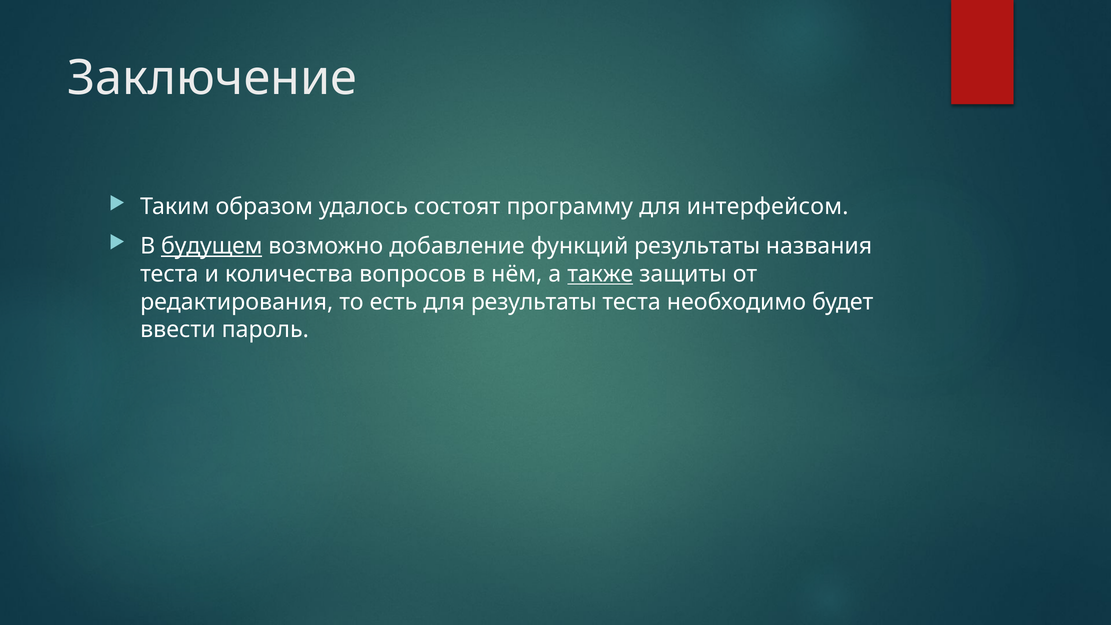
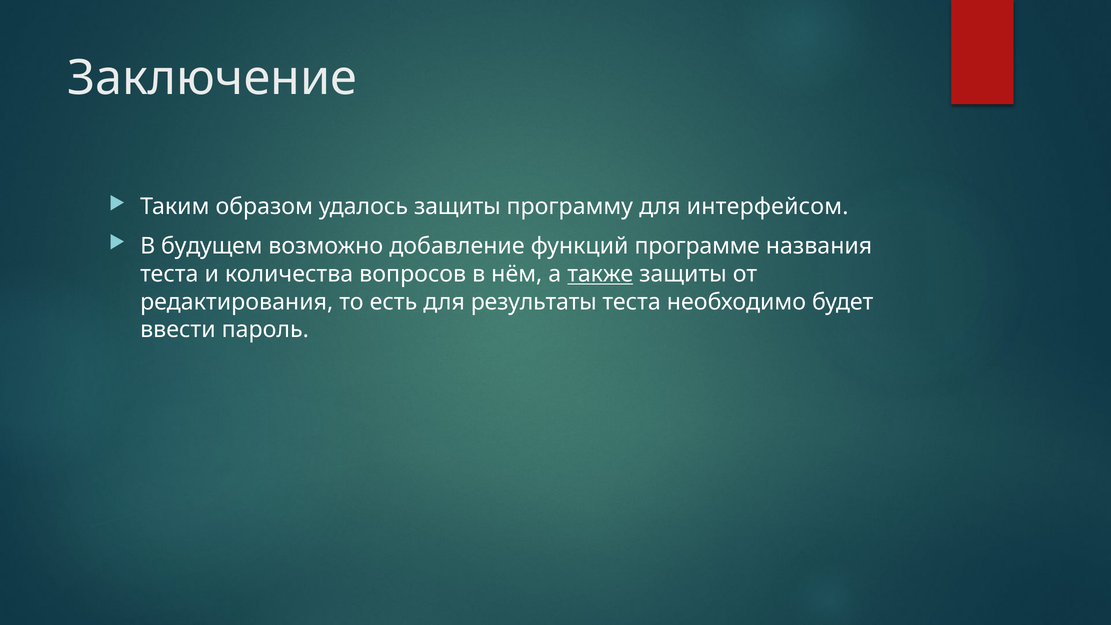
удалось состоят: состоят -> защиты (457, 207)
будущем underline: present -> none (212, 246)
функций результаты: результаты -> программе (697, 246)
